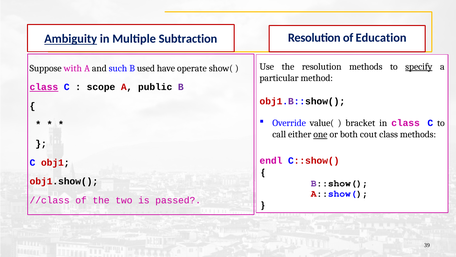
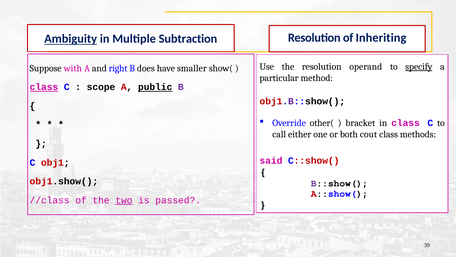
Education: Education -> Inheriting (381, 38)
resolution methods: methods -> operand (366, 66)
such: such -> right (118, 68)
used: used -> does (146, 68)
operate: operate -> smaller (192, 68)
public underline: none -> present (155, 87)
value(: value( -> other( (322, 123)
one underline: present -> none (320, 134)
endl: endl -> said (271, 160)
two underline: none -> present (124, 200)
